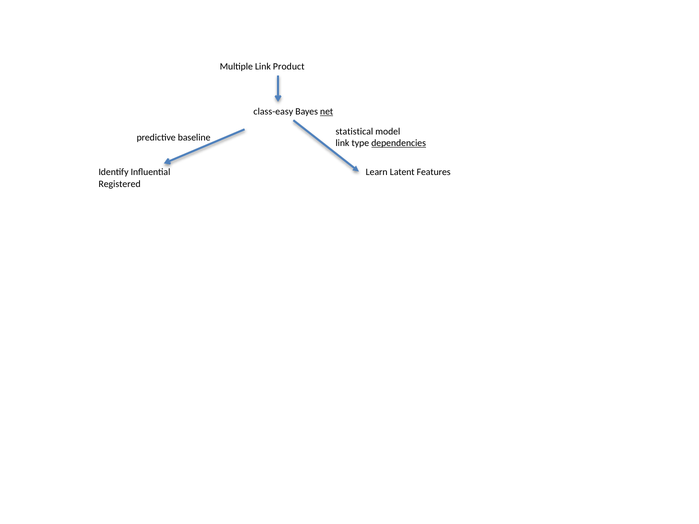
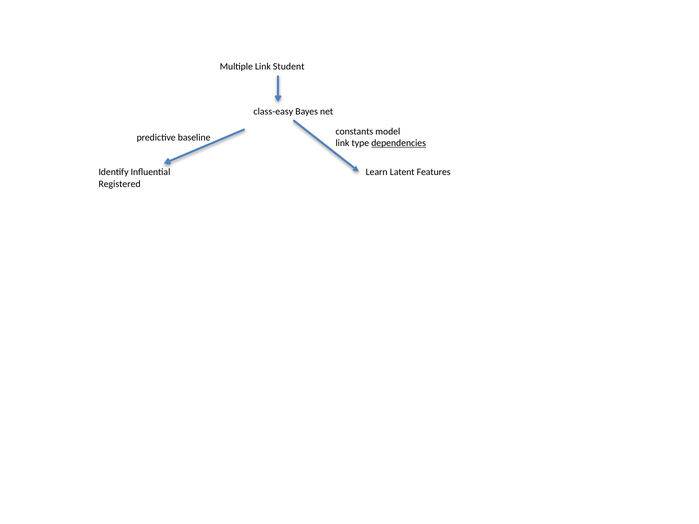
Product: Product -> Student (289, 67)
net underline: present -> none (327, 112)
statistical: statistical -> constants (354, 132)
